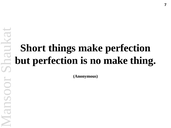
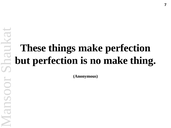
Short: Short -> These (33, 48)
